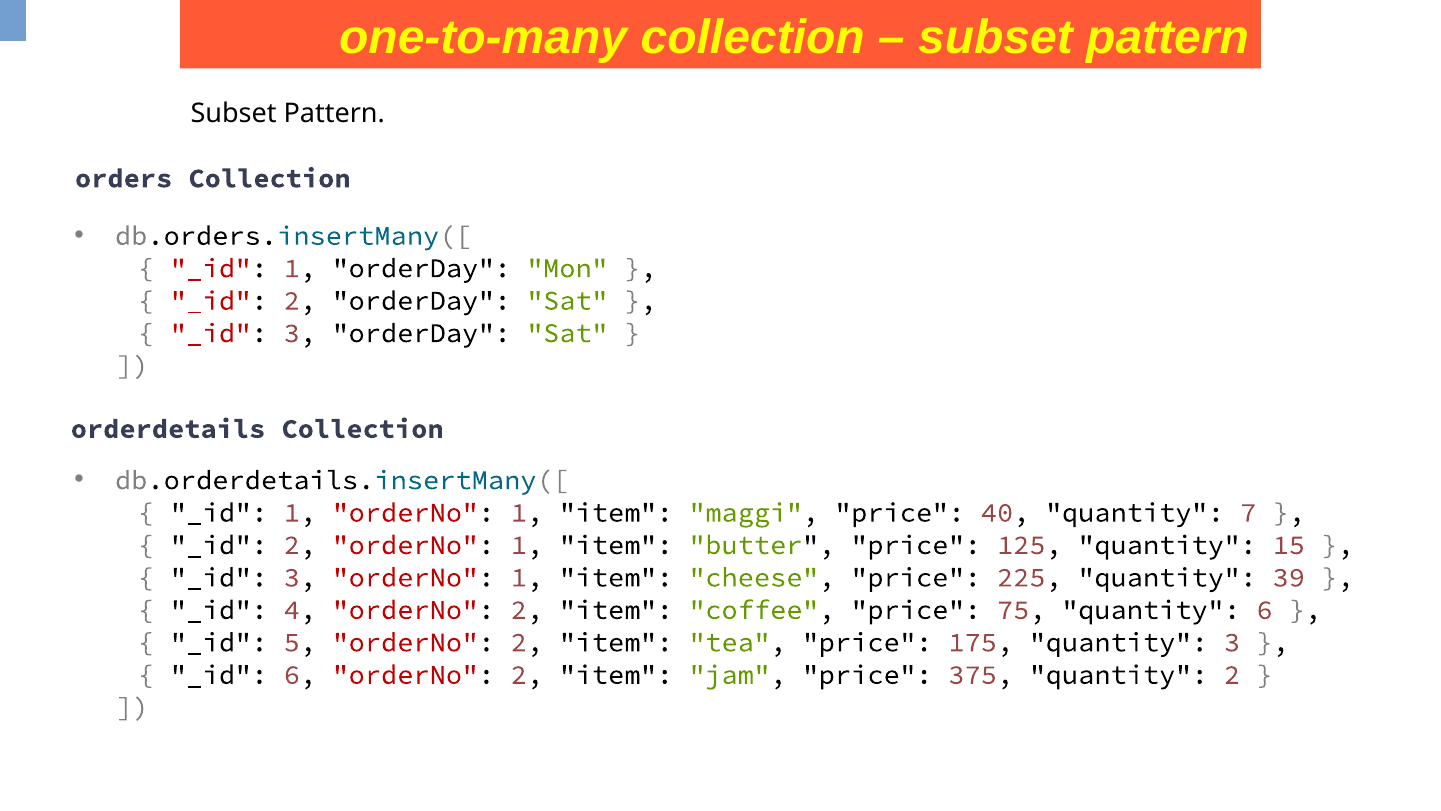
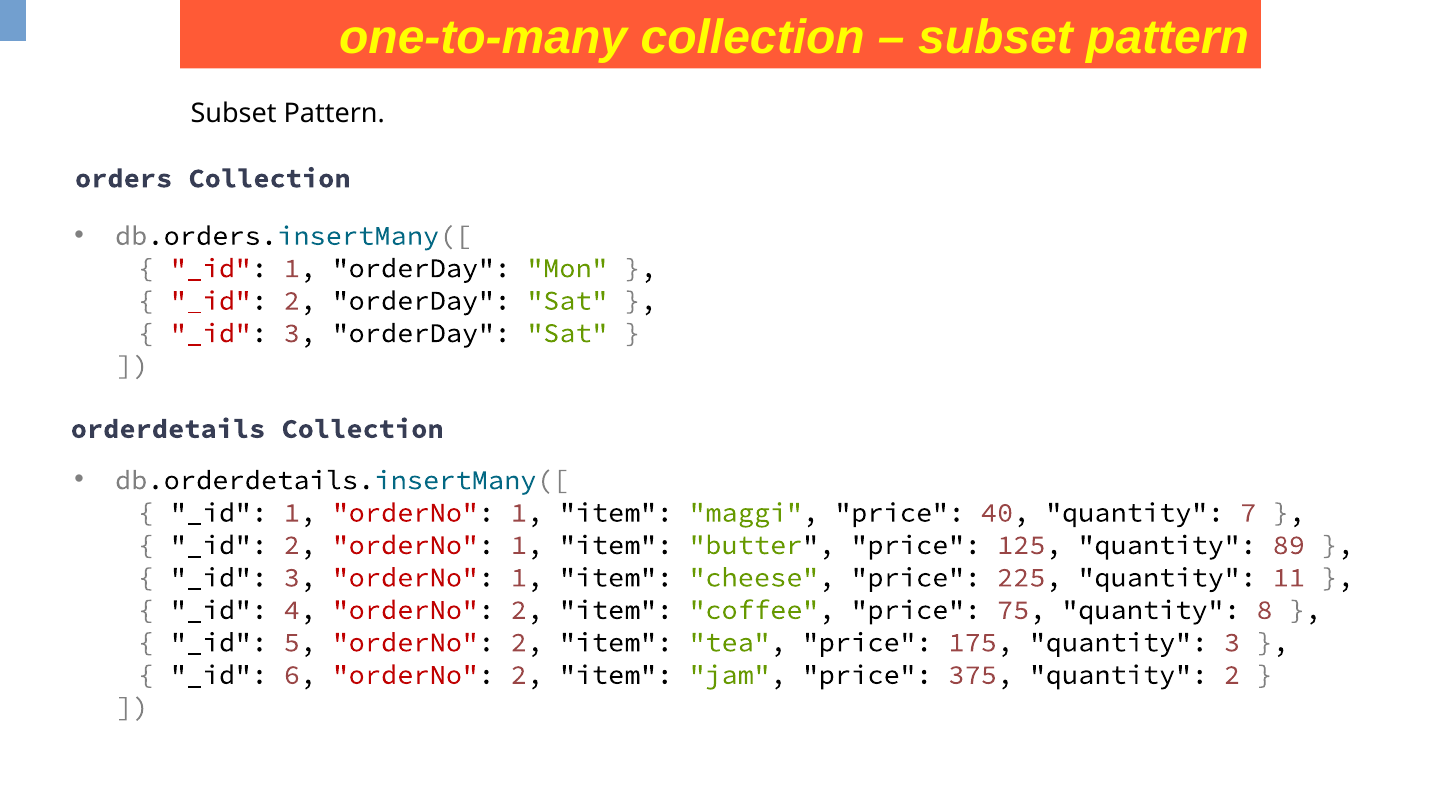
15: 15 -> 89 (1289, 545)
39: 39 -> 11 (1289, 577)
quantity 6: 6 -> 8 (1265, 610)
